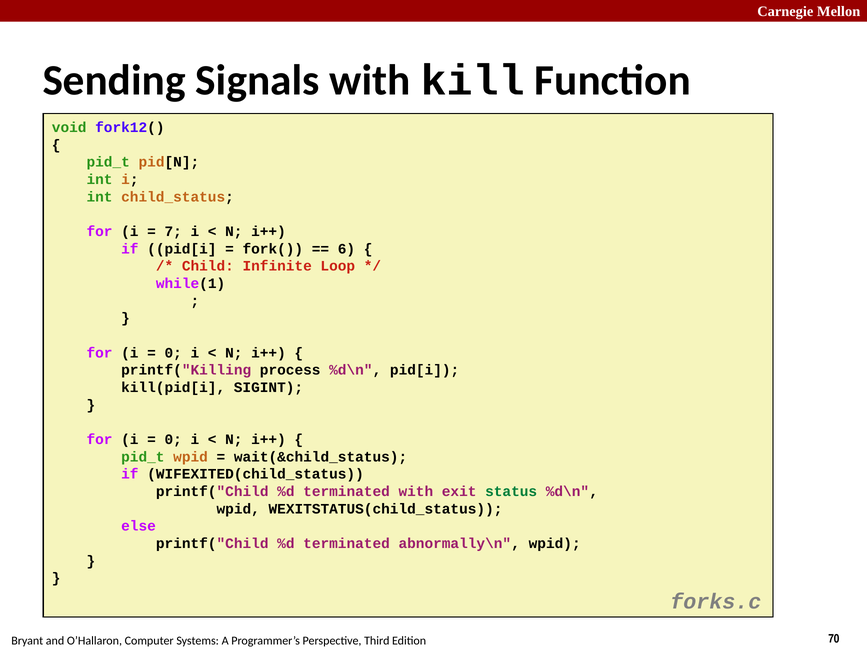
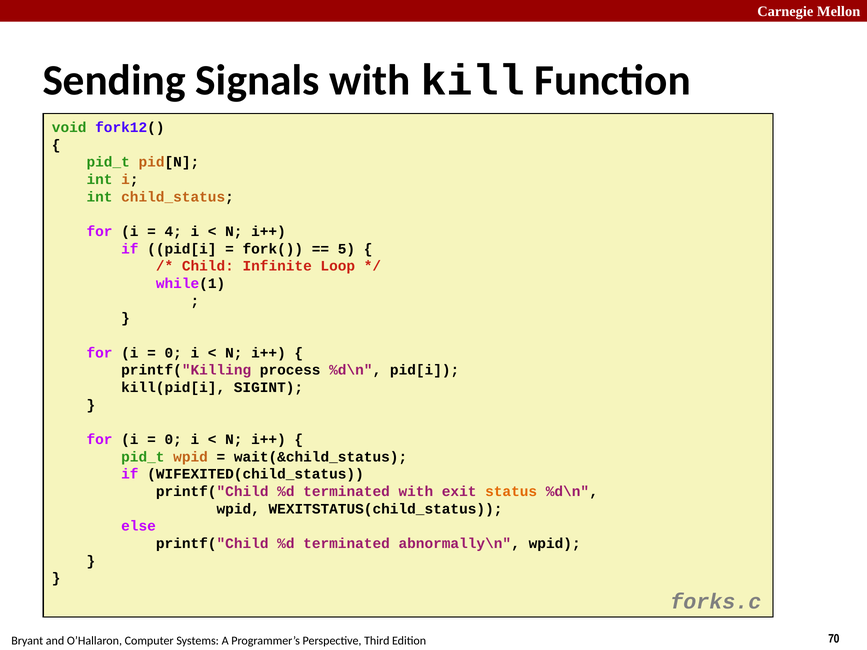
7: 7 -> 4 (173, 232)
6: 6 -> 5 (346, 249)
status colour: green -> orange (511, 492)
